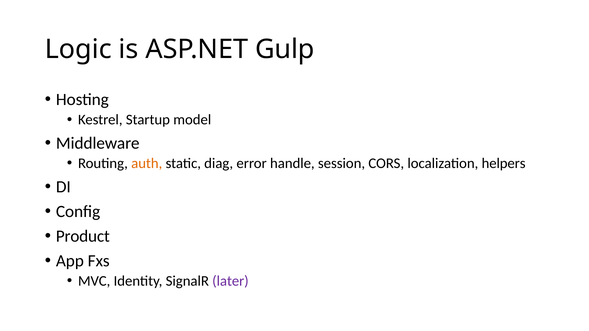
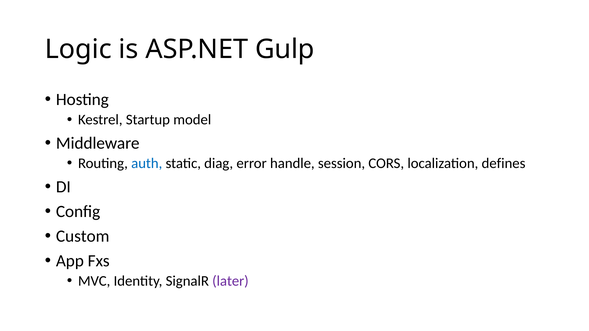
auth colour: orange -> blue (147, 164)
helpers: helpers -> defines (504, 164)
Product: Product -> Custom (83, 236)
